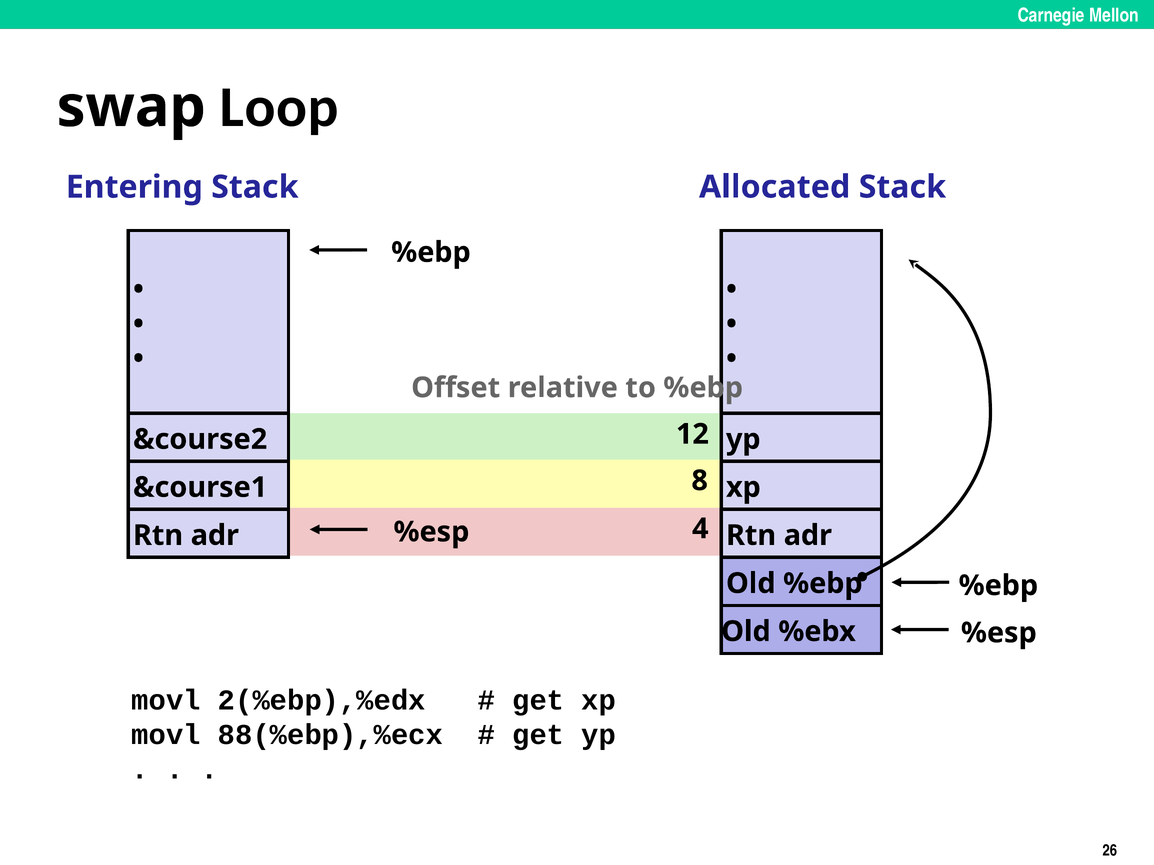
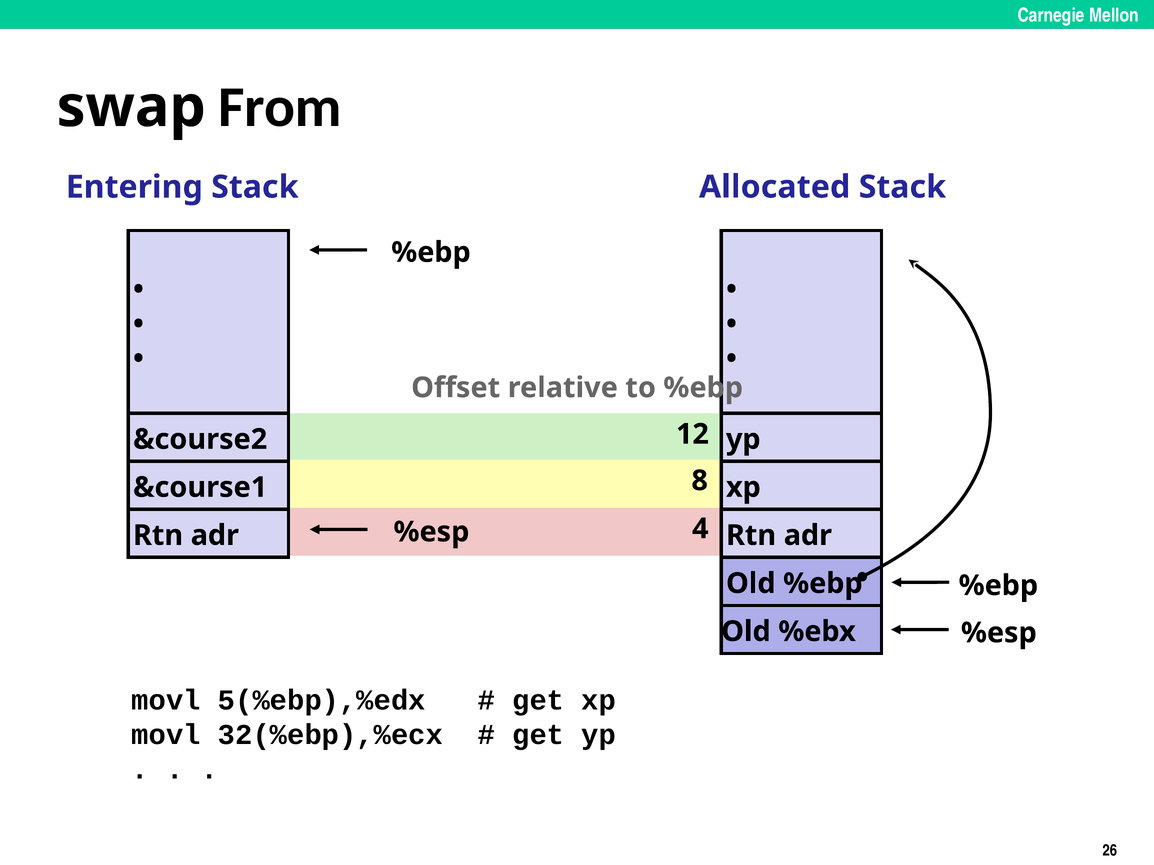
Loop: Loop -> From (280, 107)
2(%ebp),%edx: 2(%ebp),%edx -> 5(%ebp),%edx (322, 700)
88(%ebp),%ecx: 88(%ebp),%ecx -> 32(%ebp),%ecx (331, 735)
